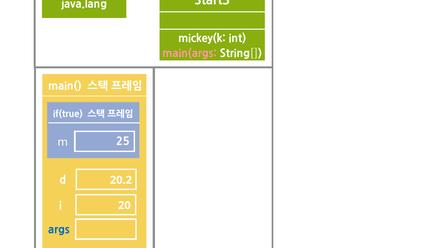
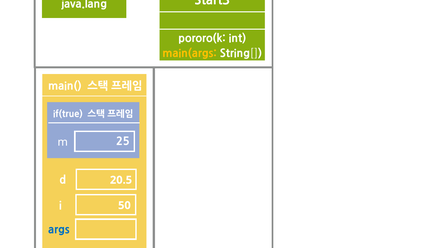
mickey(k: mickey(k -> pororo(k (202, 39)
main(args colour: pink -> yellow (190, 54)
20.2: 20.2 -> 20.5 (121, 181)
20: 20 -> 50 (124, 206)
